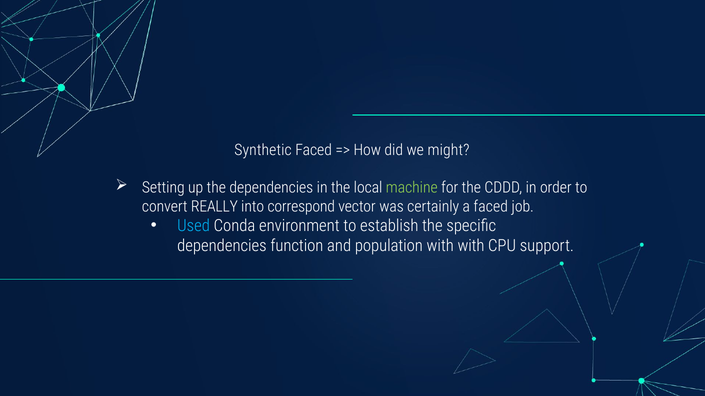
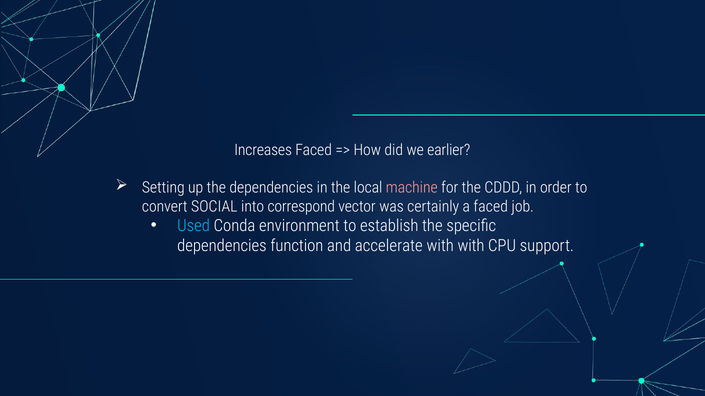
Synthetic: Synthetic -> Increases (263, 150)
might: might -> earlier (449, 150)
machine colour: light green -> pink (412, 188)
REALLY: REALLY -> SOCIAL (214, 207)
population: population -> accelerate (389, 246)
